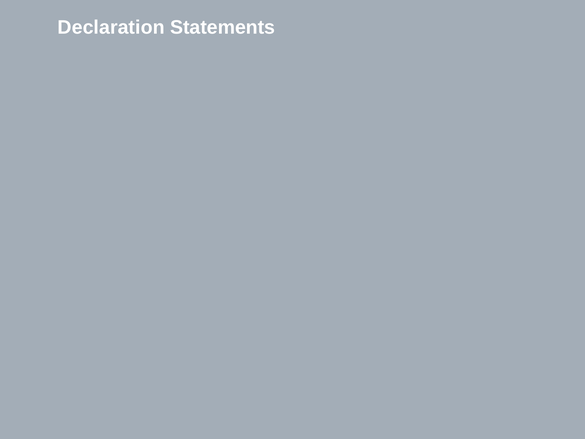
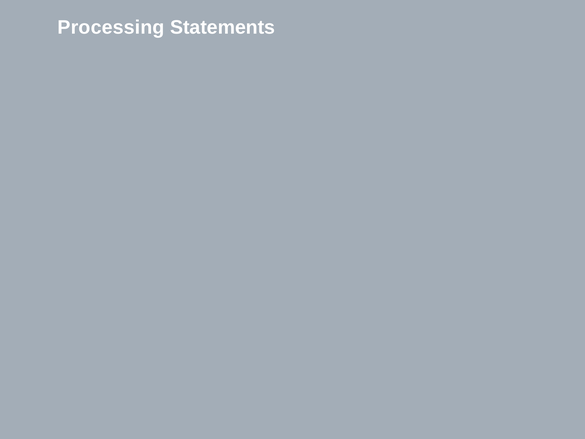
Declaration: Declaration -> Processing (111, 27)
